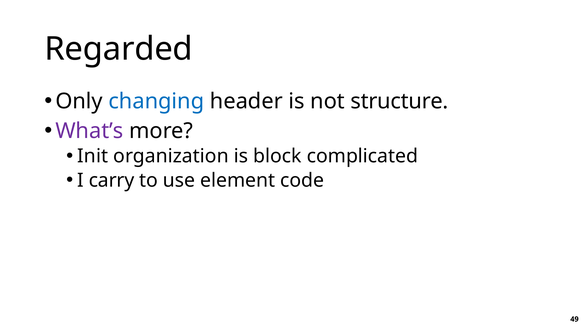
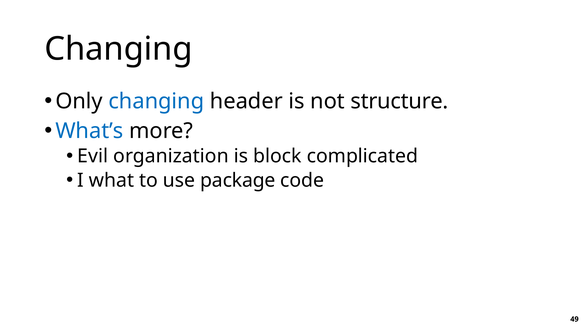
Regarded: Regarded -> Changing (119, 49)
What’s colour: purple -> blue (89, 131)
Init: Init -> Evil (93, 156)
carry: carry -> what (111, 180)
element: element -> package (238, 180)
